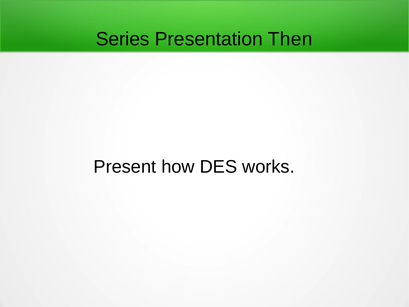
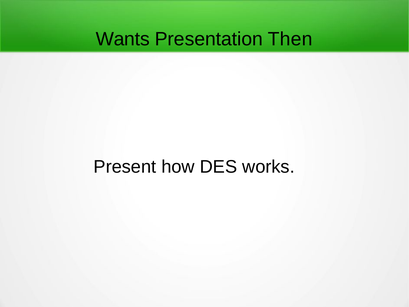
Series: Series -> Wants (123, 39)
